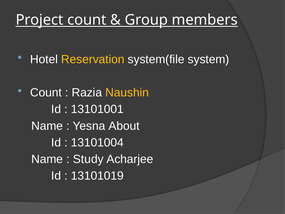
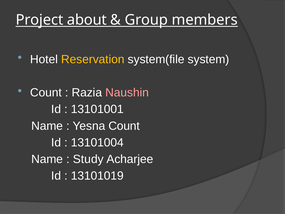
Project count: count -> about (87, 20)
Naushin colour: yellow -> pink (127, 92)
Yesna About: About -> Count (124, 126)
